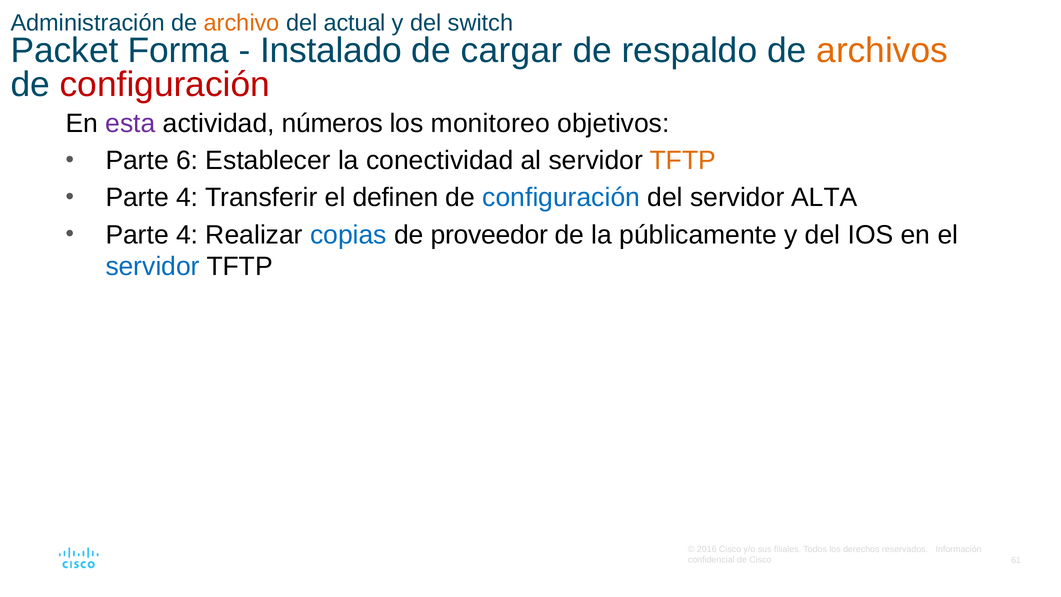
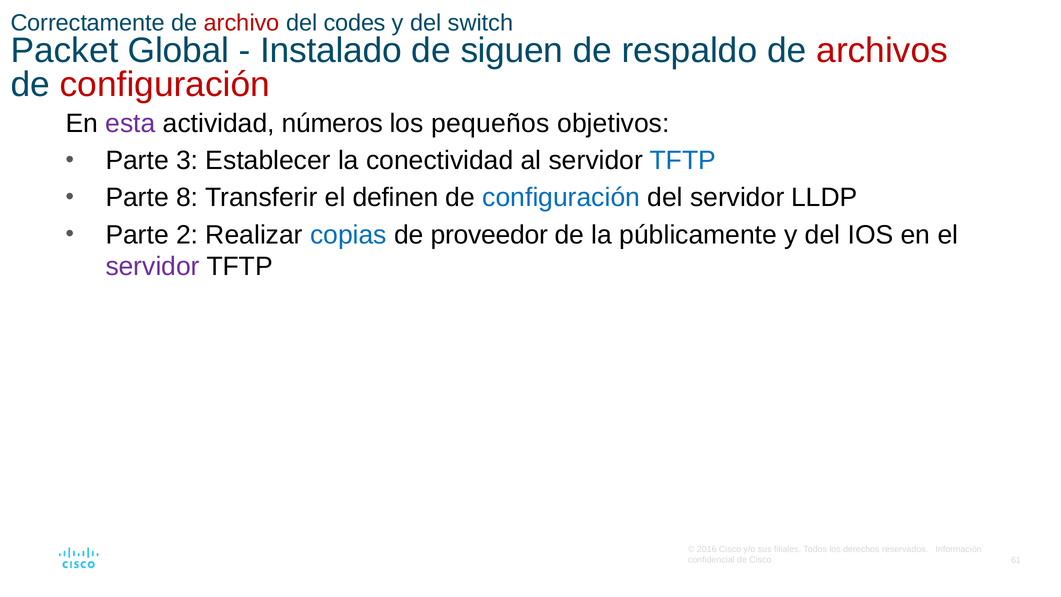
Administración: Administración -> Correctamente (88, 23)
archivo colour: orange -> red (242, 23)
actual: actual -> codes (355, 23)
Forma: Forma -> Global (178, 51)
cargar: cargar -> siguen (512, 51)
archivos colour: orange -> red (882, 51)
monitoreo: monitoreo -> pequeños (490, 123)
6: 6 -> 3 (187, 161)
TFTP colour: orange -> blue (683, 161)
4: 4 -> 8 (187, 198)
ALTA: ALTA -> LLDP (824, 198)
4: 4 -> 2 (187, 235)
servidor colour: blue -> purple (153, 267)
